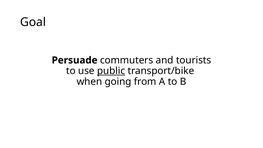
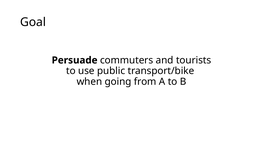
public underline: present -> none (111, 71)
